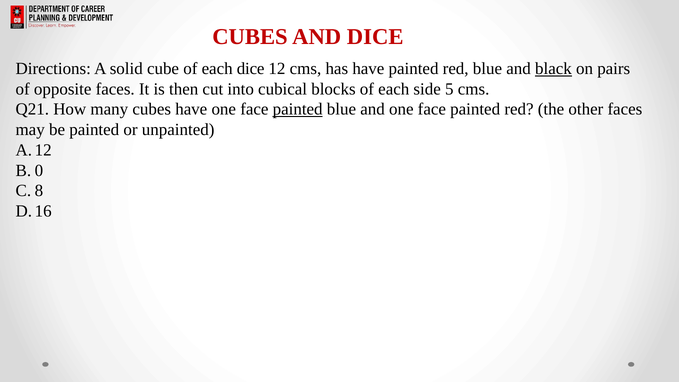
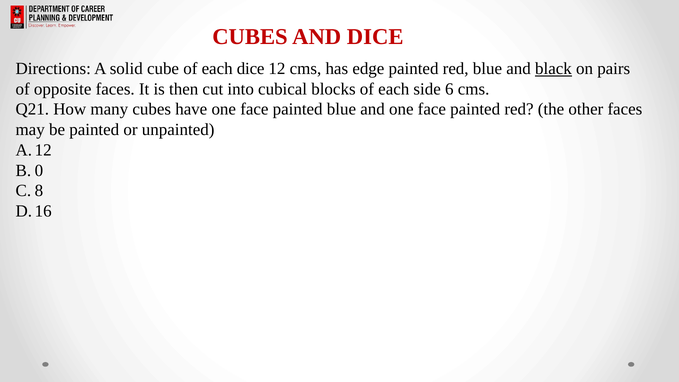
has have: have -> edge (368, 69)
5: 5 -> 6 (449, 89)
painted underline: present -> none (298, 109)
